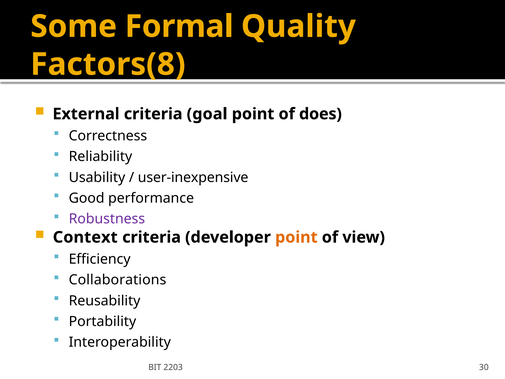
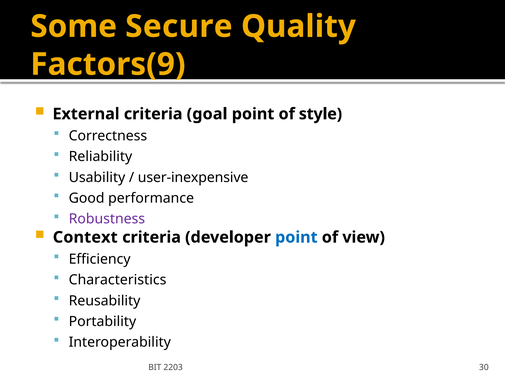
Formal: Formal -> Secure (179, 26)
Factors(8: Factors(8 -> Factors(9 (108, 64)
does: does -> style (320, 114)
point colour: orange -> blue (296, 237)
Collaborations: Collaborations -> Characteristics (118, 280)
